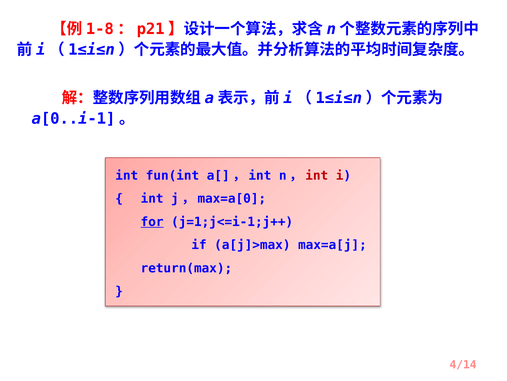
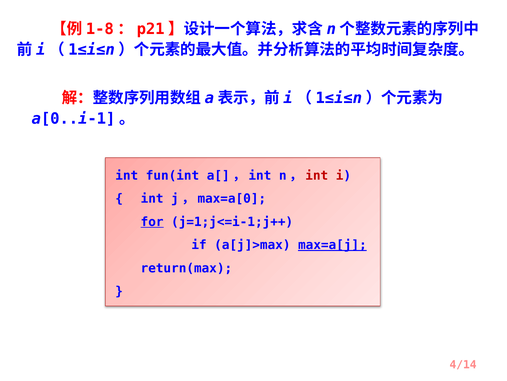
max=a[j underline: none -> present (332, 245)
